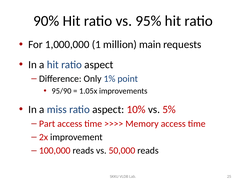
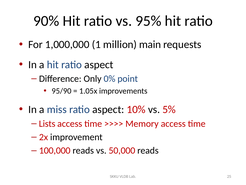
1%: 1% -> 0% (110, 79)
Part: Part -> Lists (47, 123)
